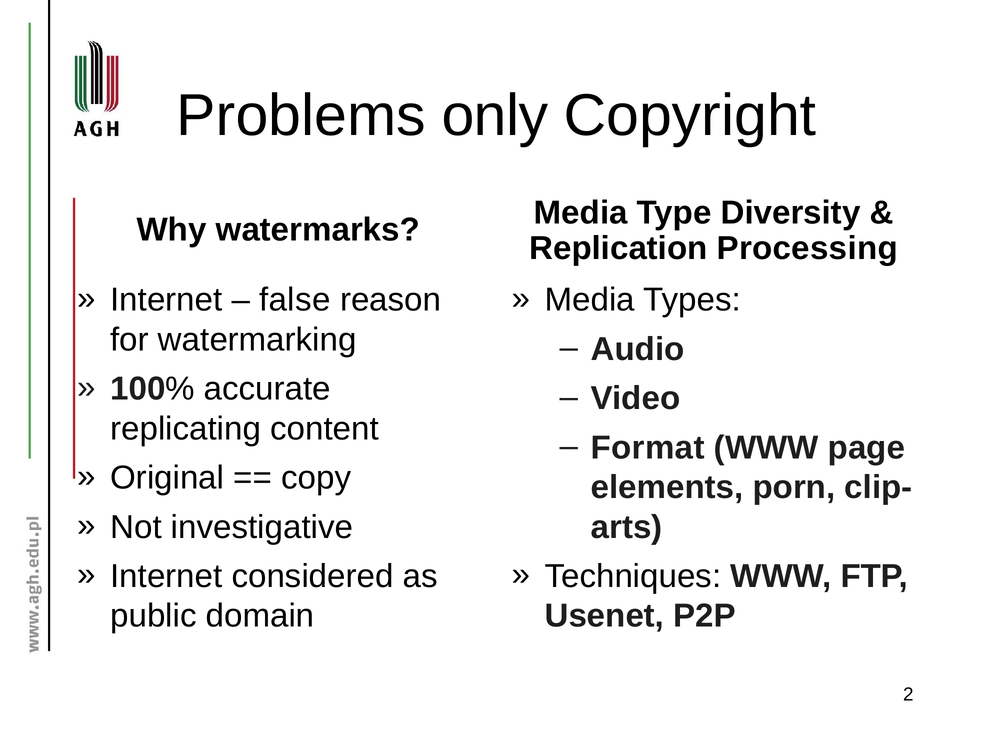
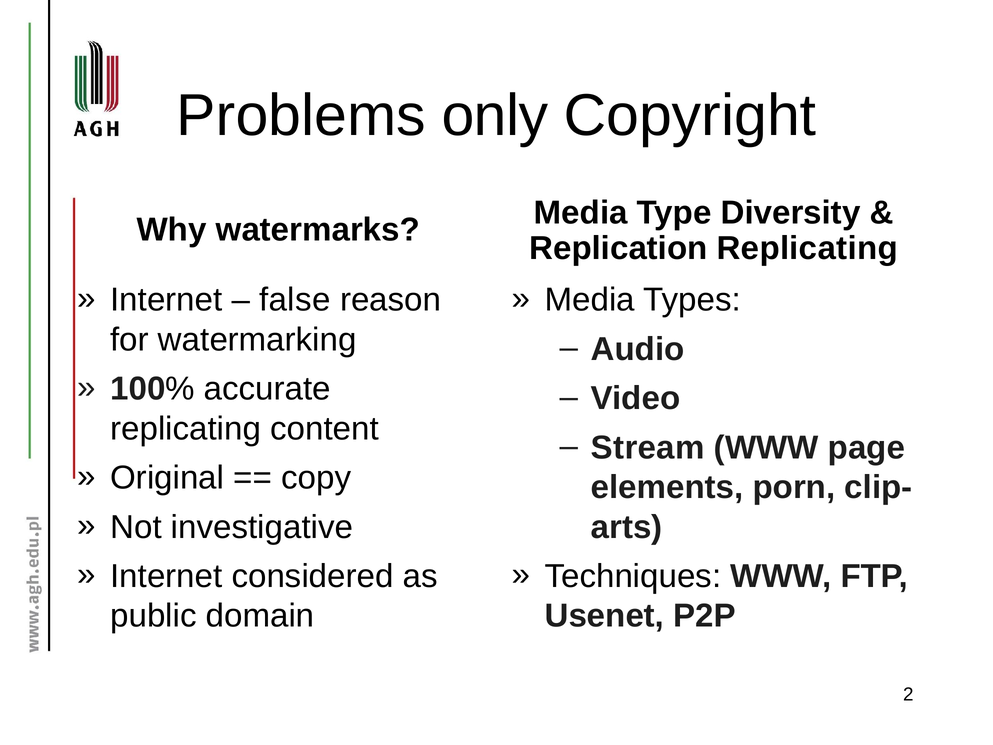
Replication Processing: Processing -> Replicating (807, 248)
Format: Format -> Stream (648, 447)
